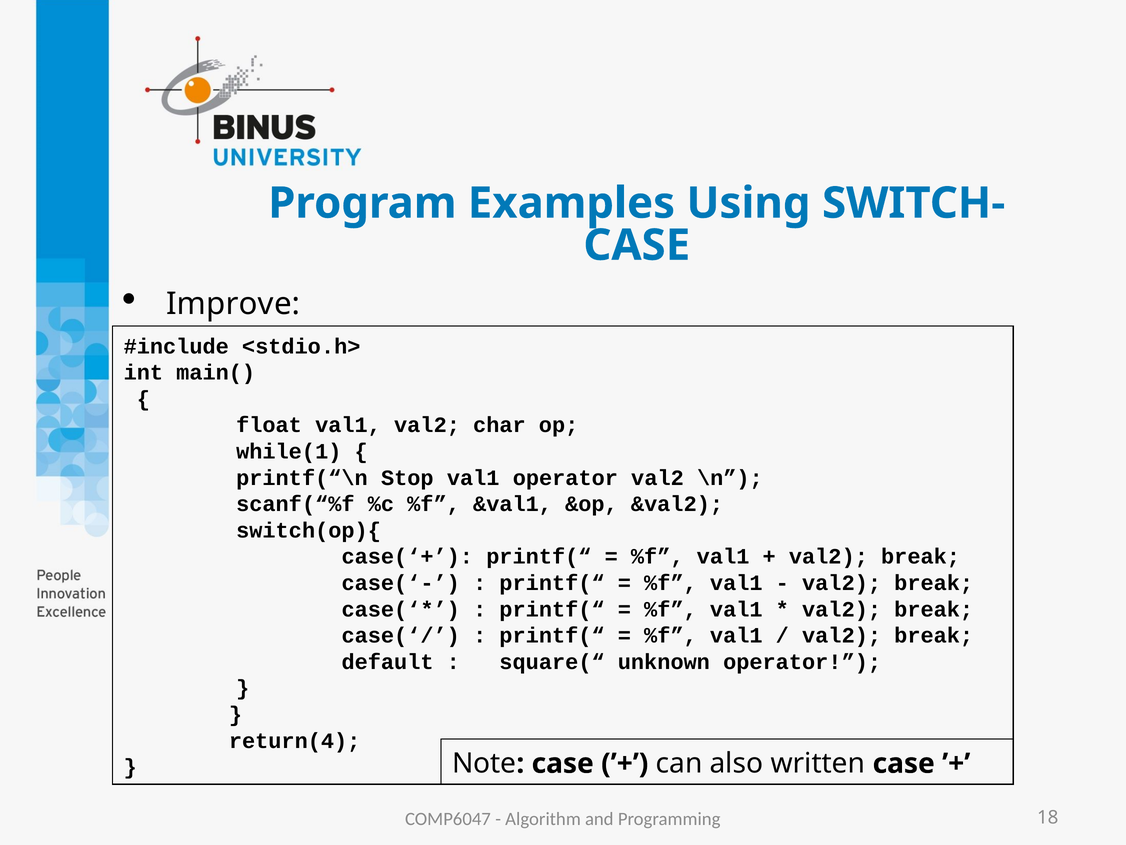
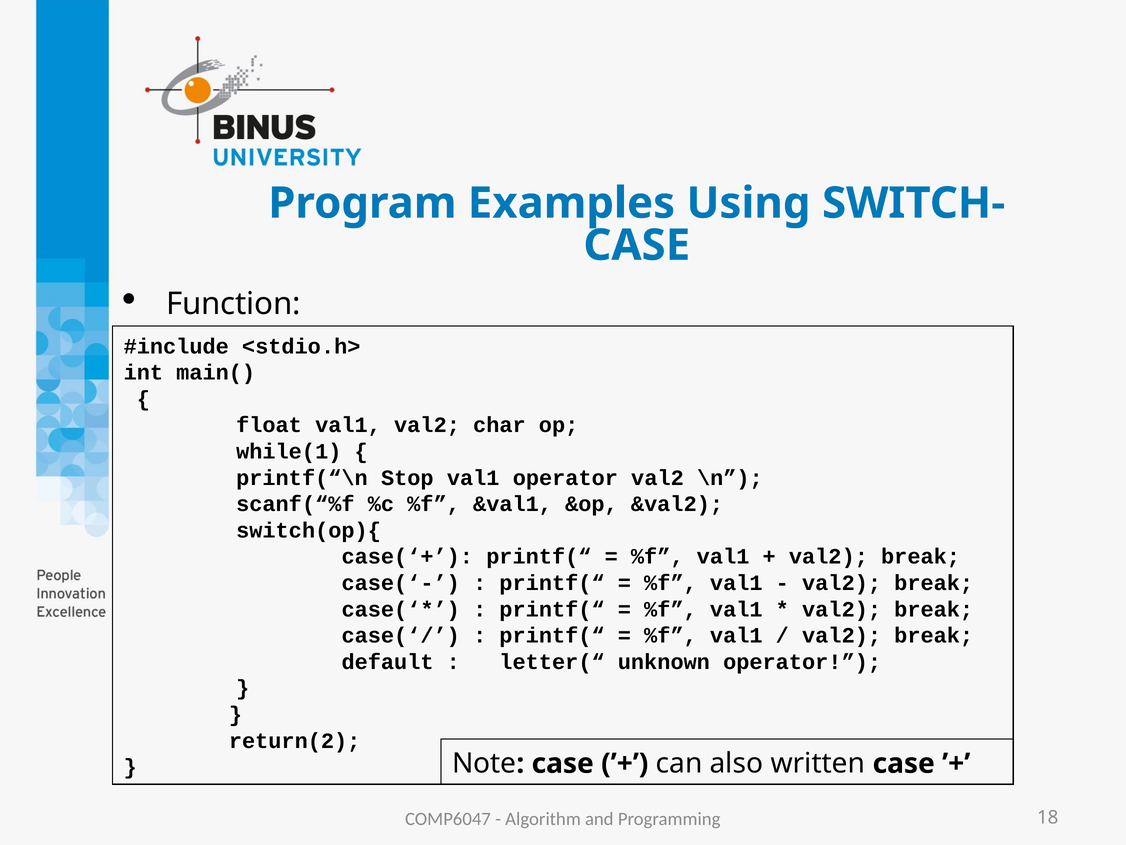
Improve: Improve -> Function (233, 304)
square(“: square(“ -> letter(“ (552, 662)
return(4: return(4 -> return(2 (295, 740)
